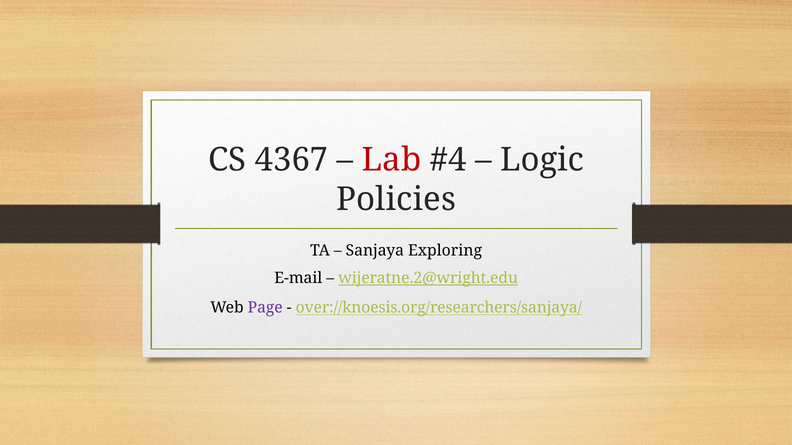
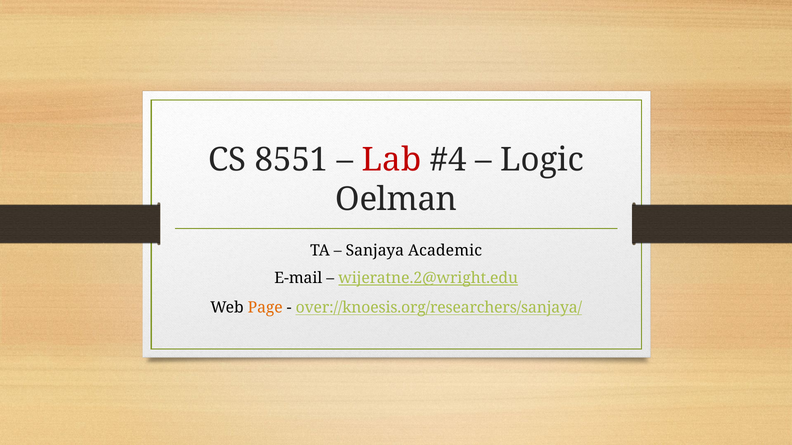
4367: 4367 -> 8551 (292, 160)
Policies: Policies -> Oelman (396, 200)
Exploring: Exploring -> Academic (445, 251)
Page colour: purple -> orange (265, 308)
